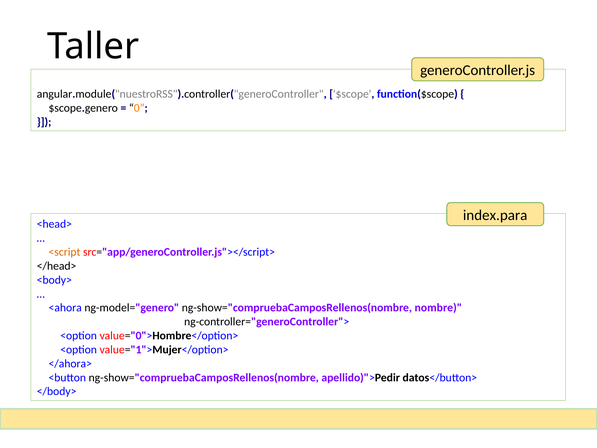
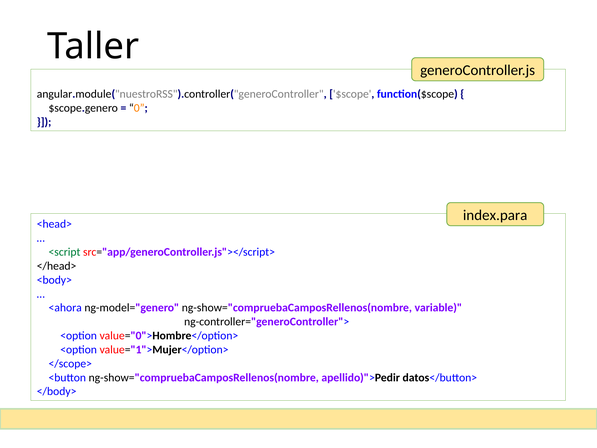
<script colour: orange -> green (64, 252)
nombre: nombre -> variable (438, 308)
</ahora>: </ahora> -> </scope> (70, 363)
